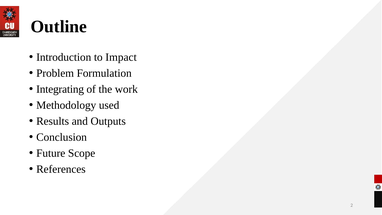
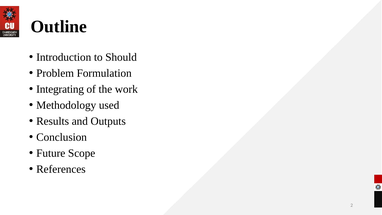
Impact: Impact -> Should (121, 57)
